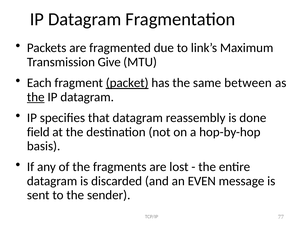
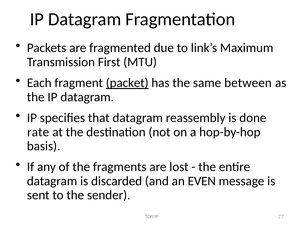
Give: Give -> First (109, 62)
the underline: present -> none (36, 97)
field: field -> rate (38, 132)
